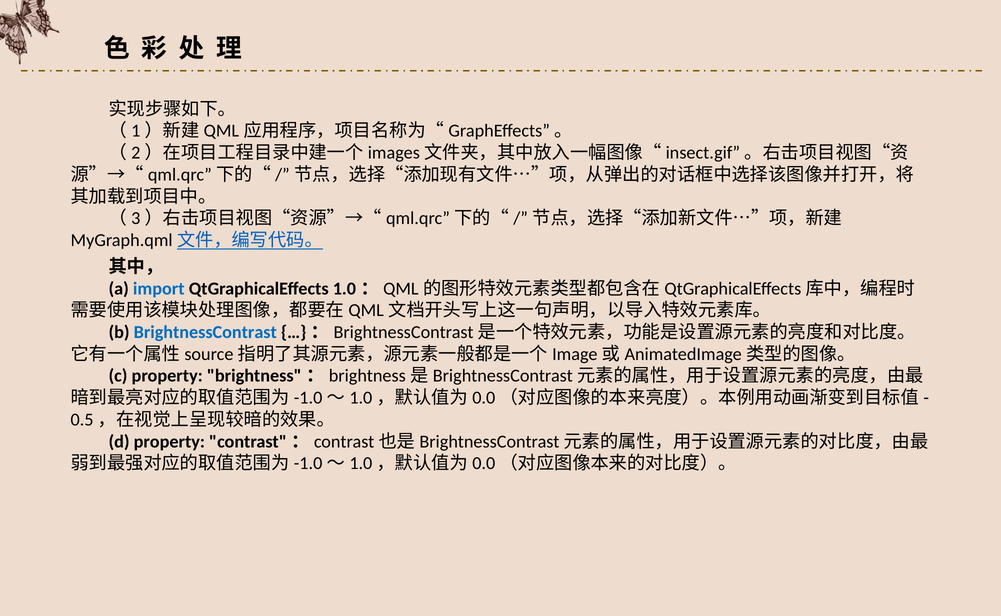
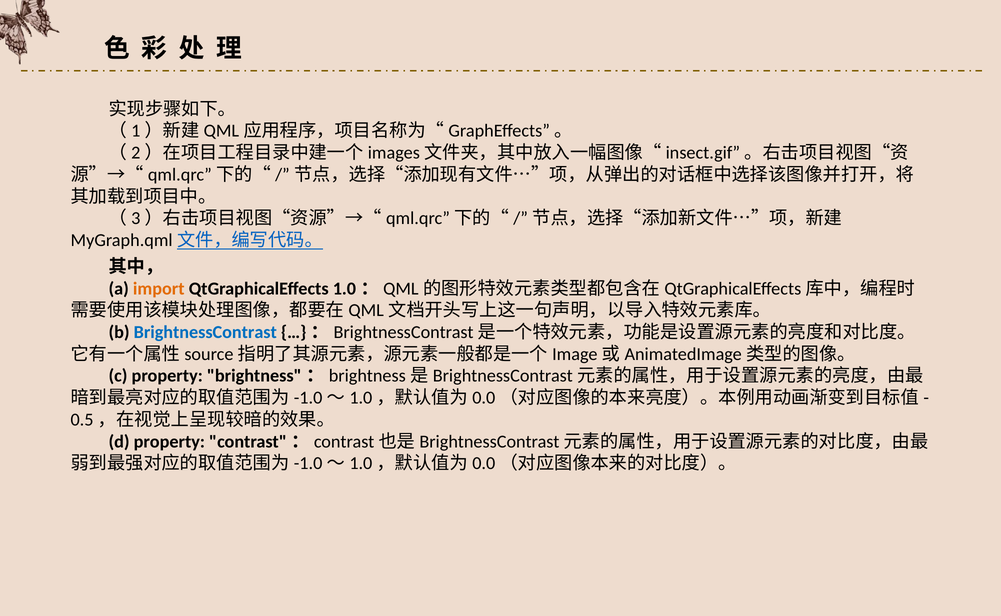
import colour: blue -> orange (159, 288)
